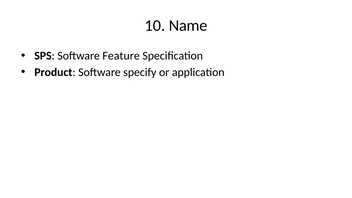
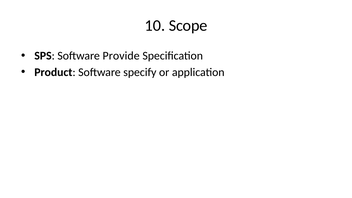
Name: Name -> Scope (188, 26)
Feature: Feature -> Provide (121, 56)
